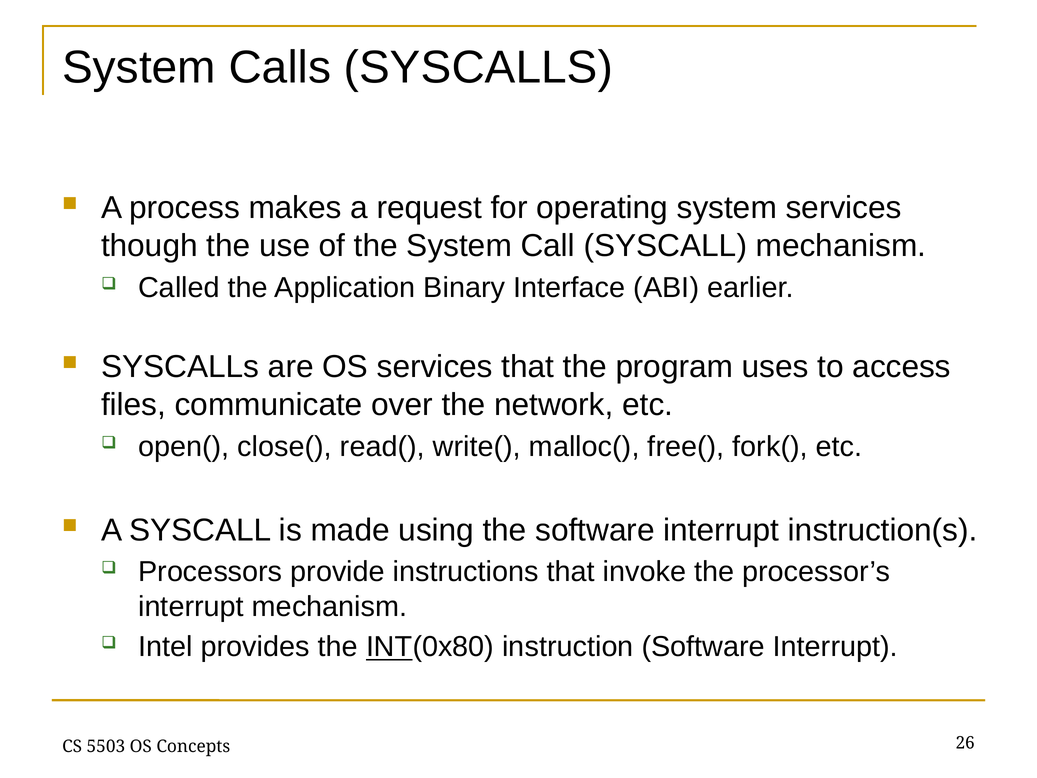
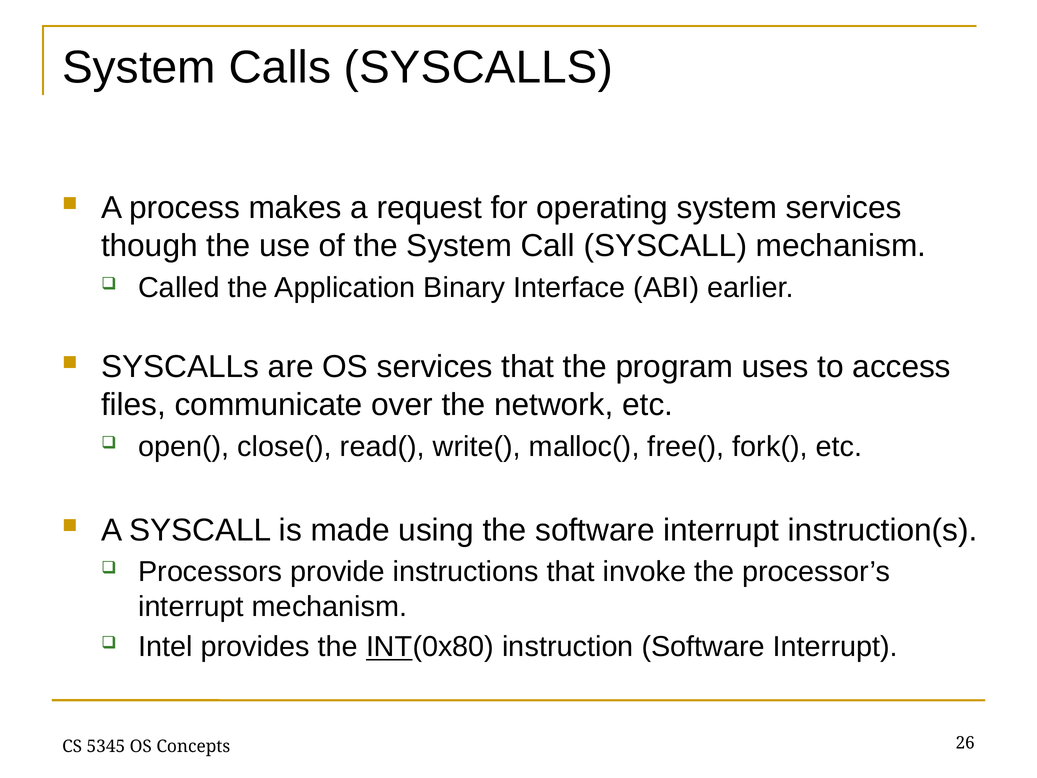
5503: 5503 -> 5345 (106, 746)
